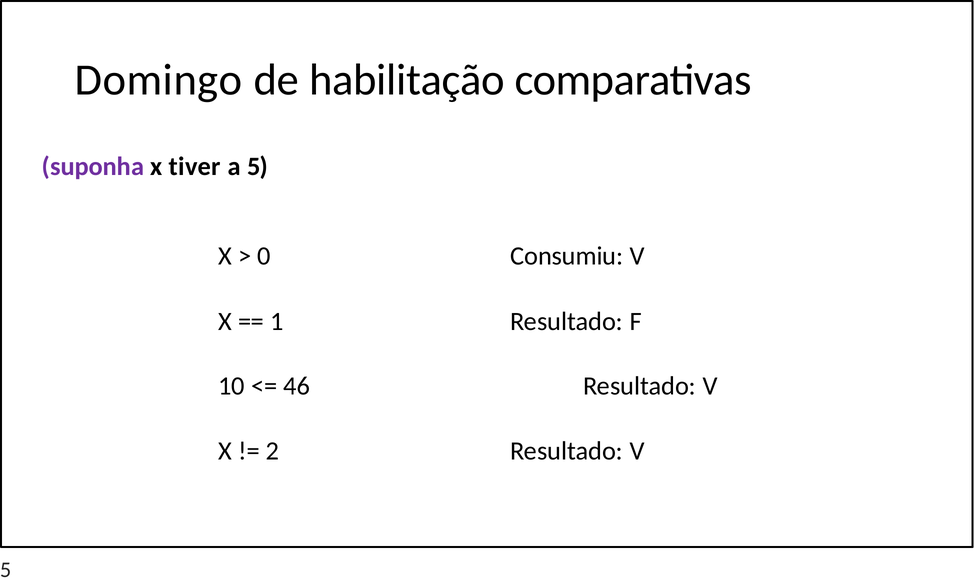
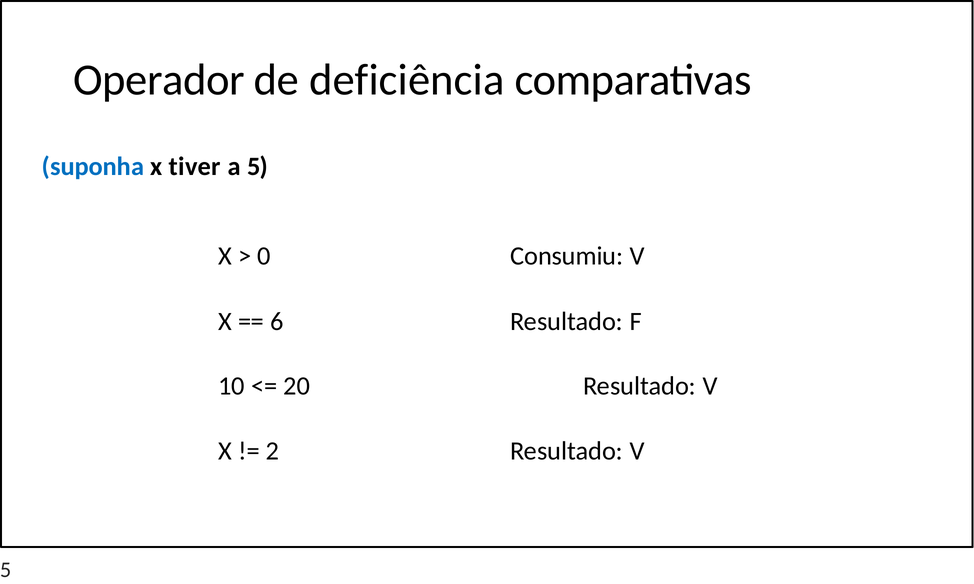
Domingo: Domingo -> Operador (159, 80)
habilitação: habilitação -> deficiência (407, 80)
suponha colour: purple -> blue (93, 166)
1: 1 -> 6 (277, 321)
46: 46 -> 20 (297, 386)
